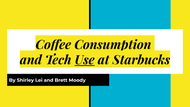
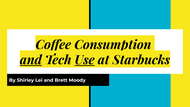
and underline: none -> present (31, 60)
